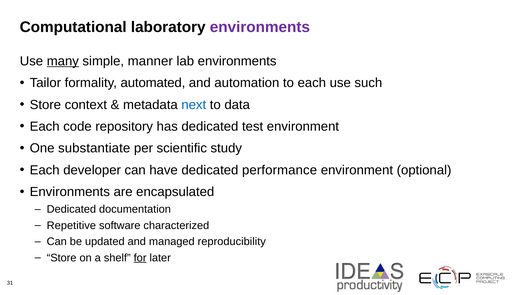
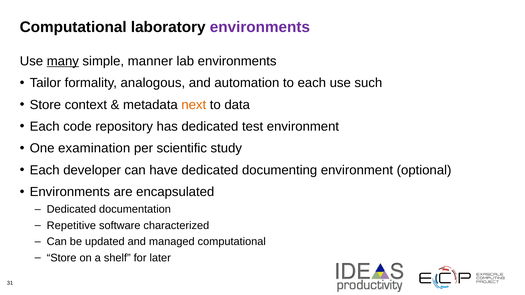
automated: automated -> analogous (153, 83)
next colour: blue -> orange (194, 105)
substantiate: substantiate -> examination (94, 149)
performance: performance -> documenting (280, 170)
managed reproducibility: reproducibility -> computational (232, 242)
for underline: present -> none (140, 258)
